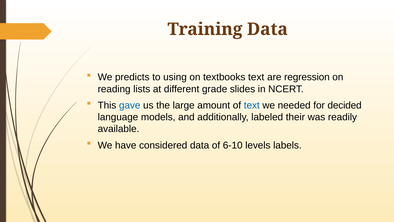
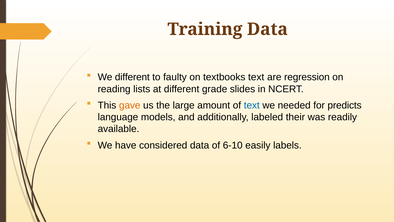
We predicts: predicts -> different (132, 77)
using: using -> faulty (175, 77)
gave colour: blue -> orange (130, 105)
decided: decided -> predicts (345, 105)
levels: levels -> easily (258, 145)
